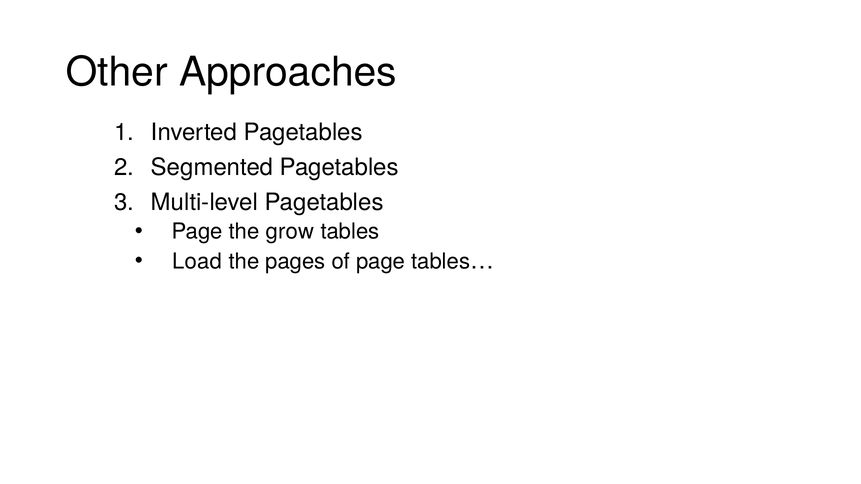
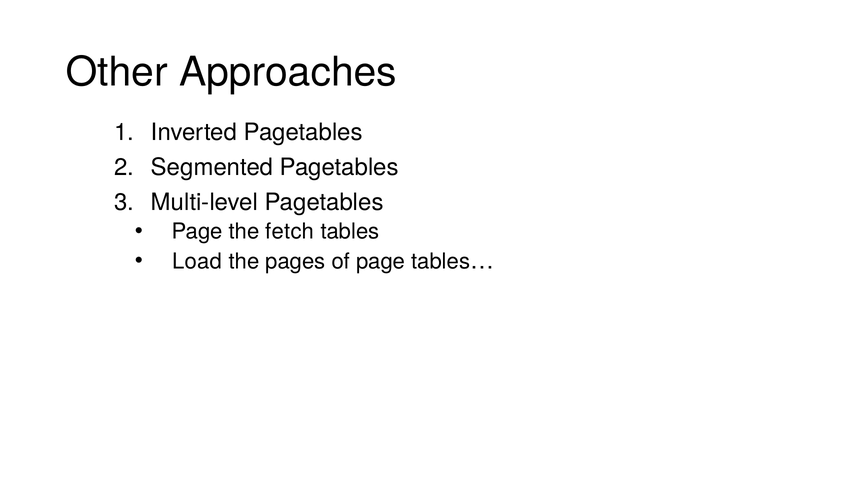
grow: grow -> fetch (290, 232)
